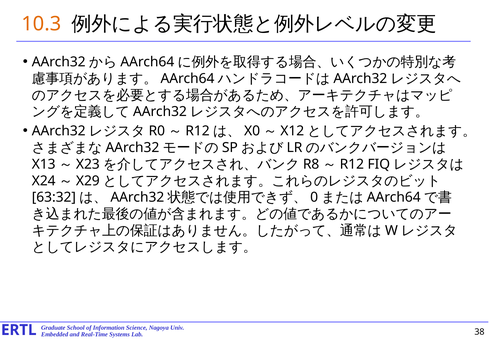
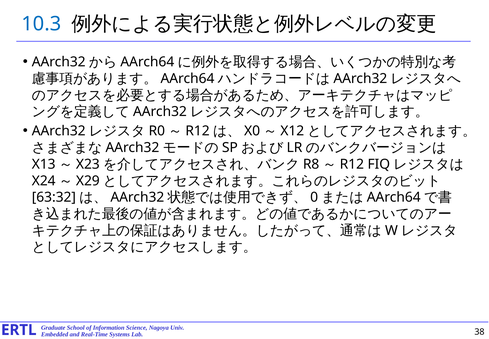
10.3 colour: orange -> blue (41, 24)
